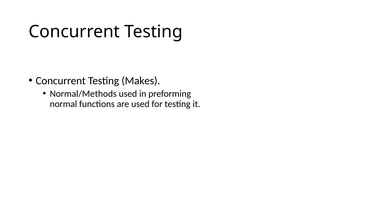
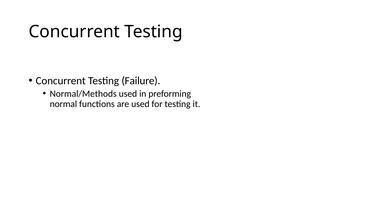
Makes: Makes -> Failure (141, 81)
